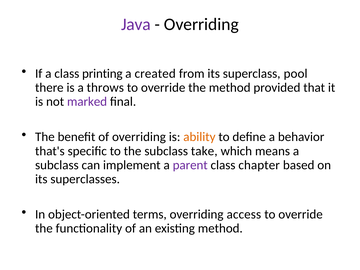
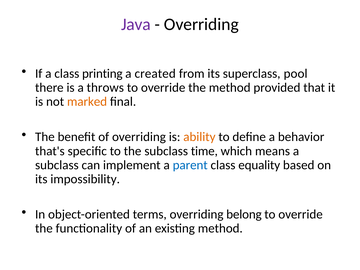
marked colour: purple -> orange (87, 102)
take: take -> time (204, 151)
parent colour: purple -> blue (190, 165)
chapter: chapter -> equality (259, 165)
superclasses: superclasses -> impossibility (85, 179)
access: access -> belong (244, 214)
